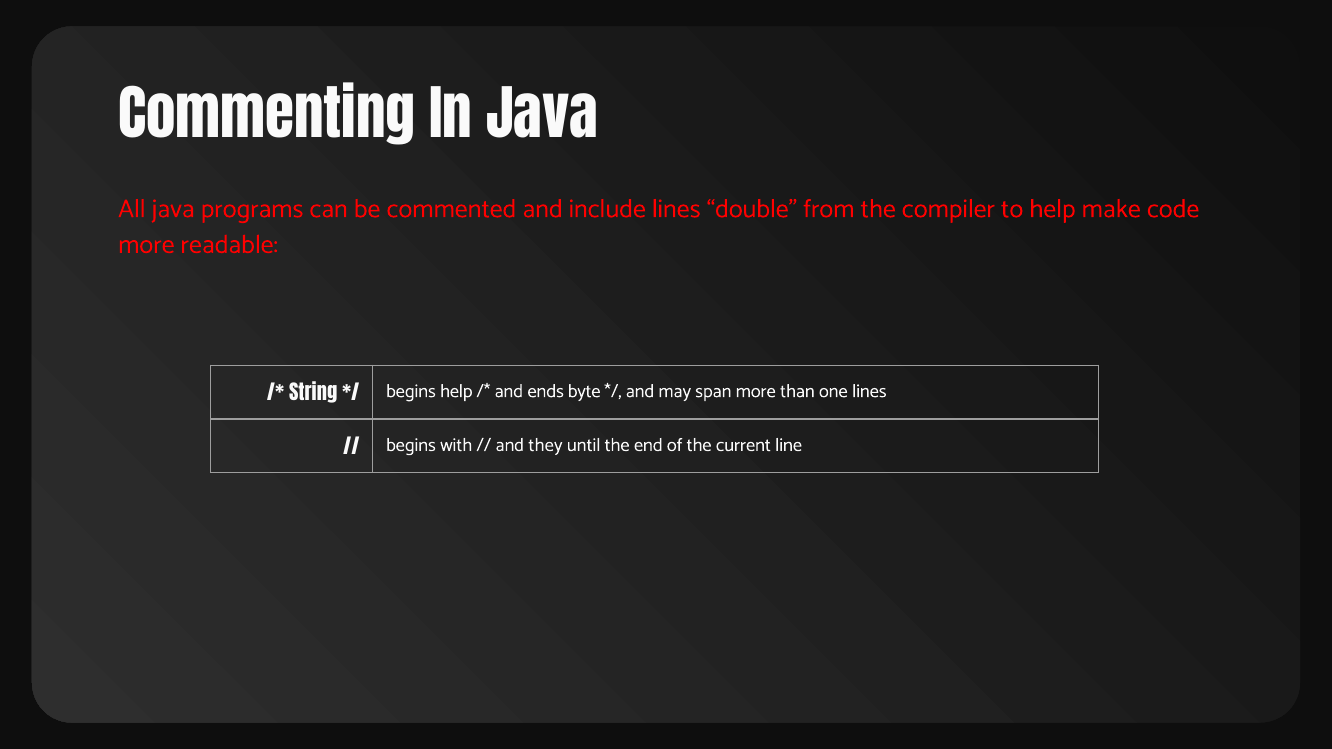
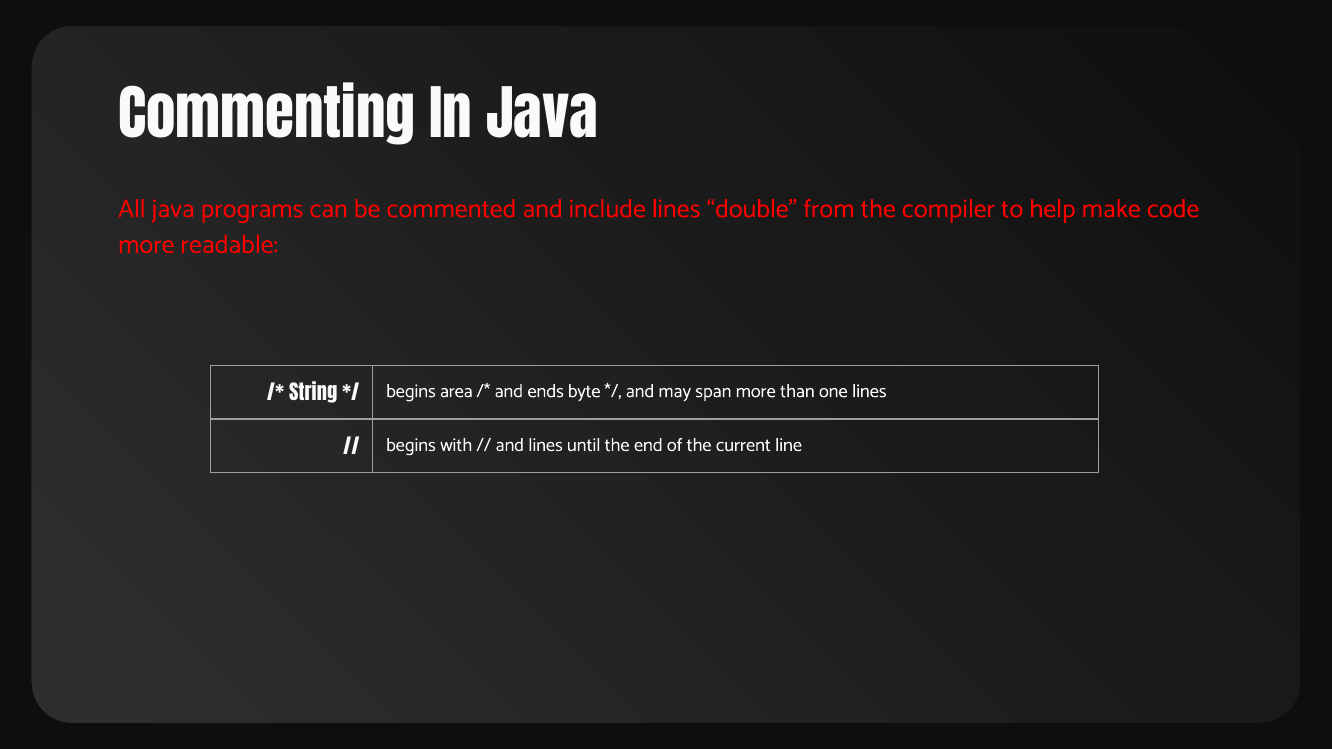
begins help: help -> area (456, 391)
and they: they -> lines (546, 445)
